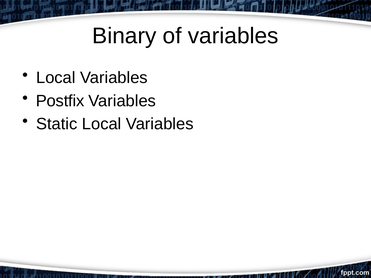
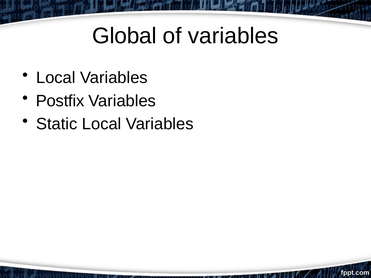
Binary: Binary -> Global (124, 36)
